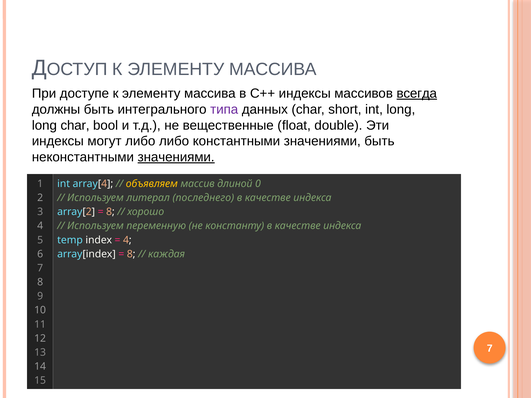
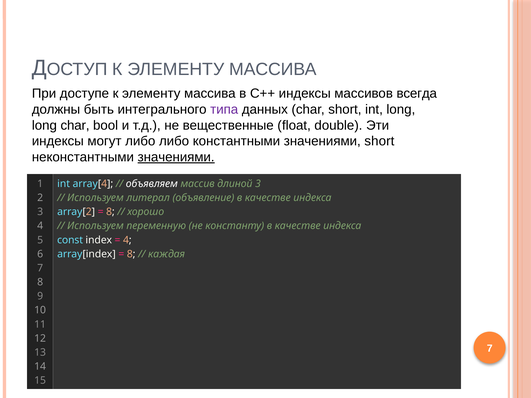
всегда underline: present -> none (417, 94)
значениями быть: быть -> short (379, 141)
объявляем colour: yellow -> white (152, 184)
длиной 0: 0 -> 3 (258, 184)
последнего: последнего -> объявление (203, 198)
temp: temp -> const (70, 240)
